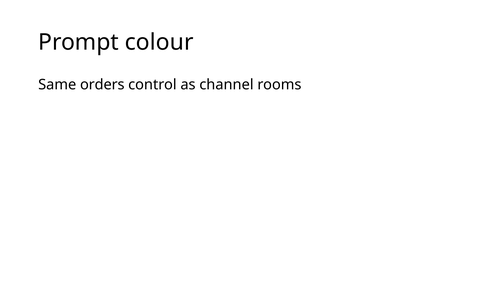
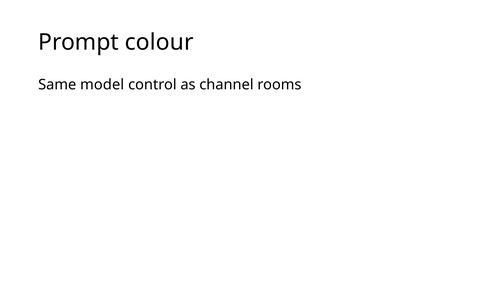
orders: orders -> model (102, 85)
